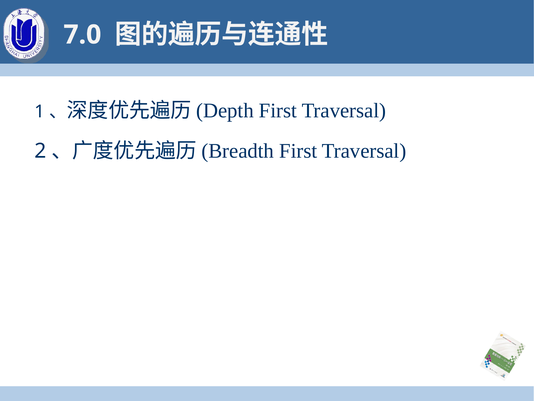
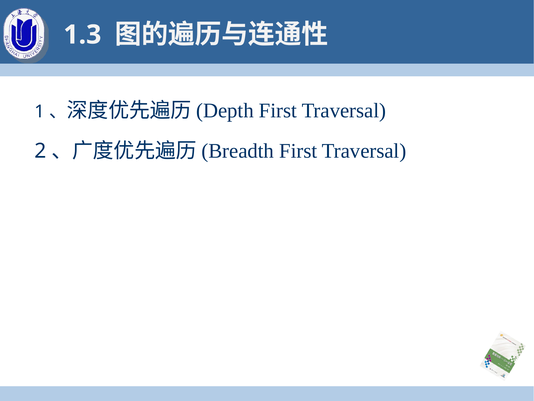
7.0: 7.0 -> 1.3 (82, 35)
